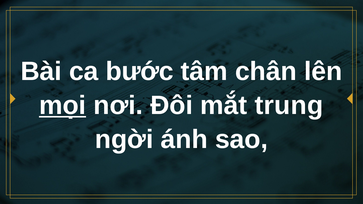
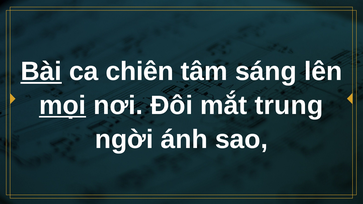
Bài underline: none -> present (41, 72)
bước: bước -> chiên (140, 72)
chân: chân -> sáng (266, 72)
